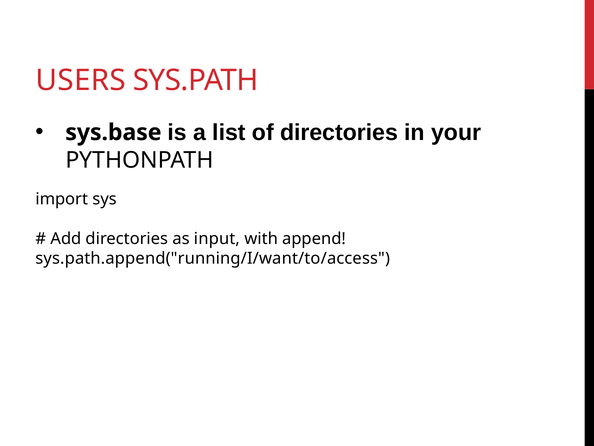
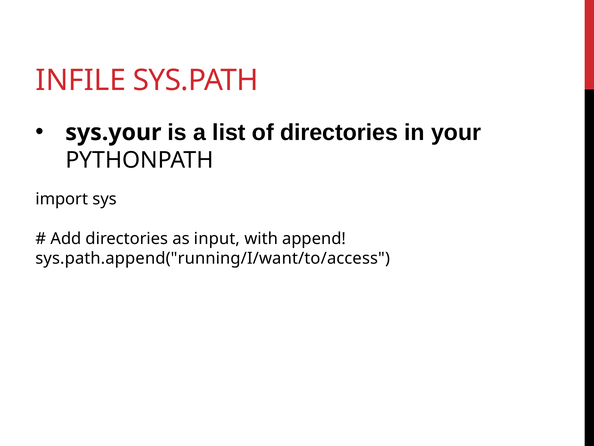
USERS: USERS -> INFILE (81, 80)
sys.base: sys.base -> sys.your (113, 132)
